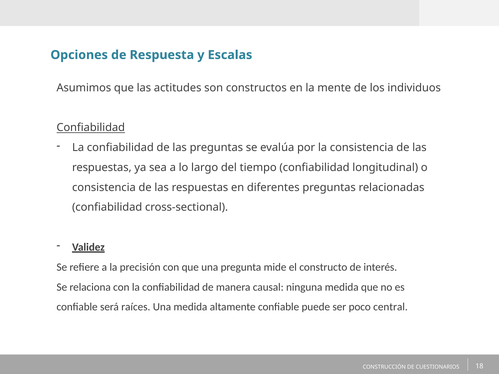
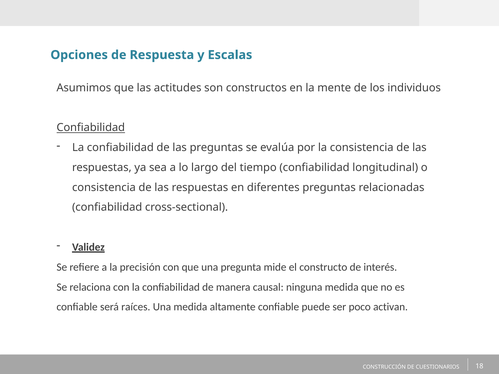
central: central -> activan (391, 307)
